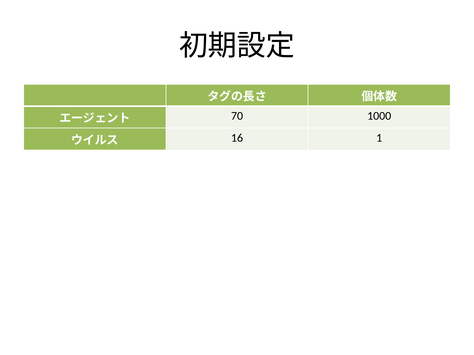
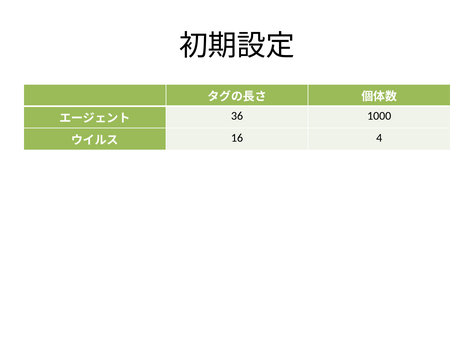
70: 70 -> 36 (237, 116)
1: 1 -> 4 (379, 138)
